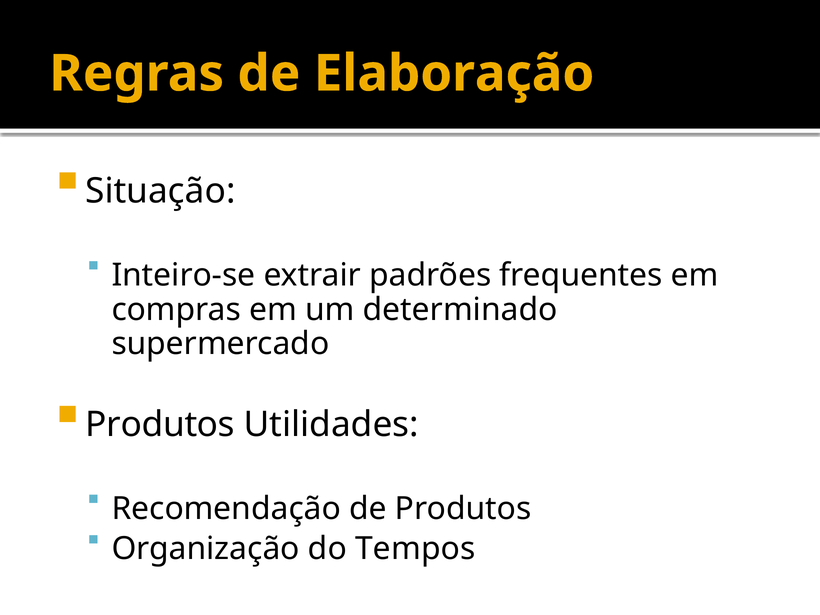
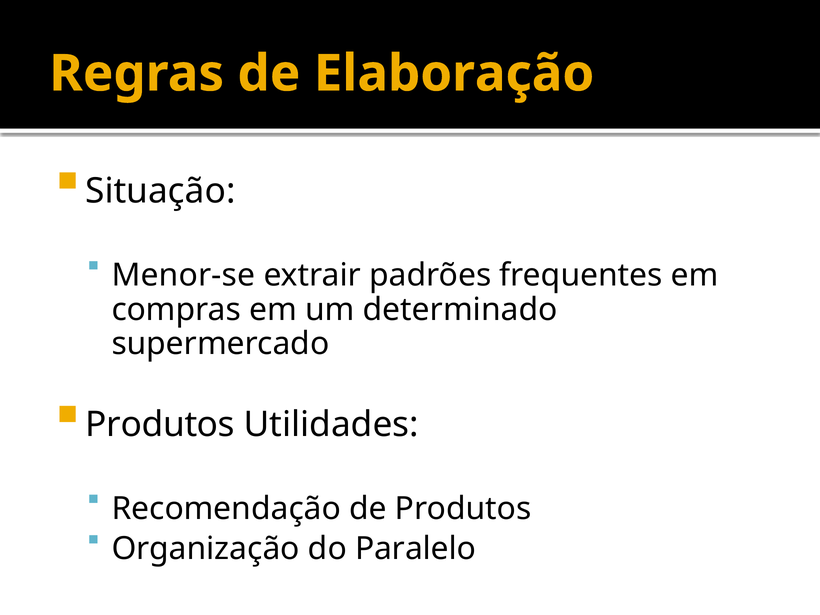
Inteiro-se: Inteiro-se -> Menor-se (183, 275)
Tempos: Tempos -> Paralelo (416, 549)
